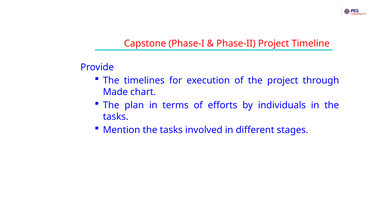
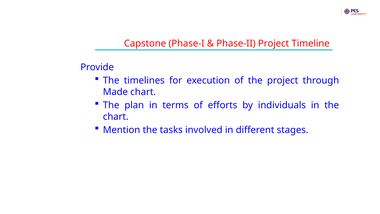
tasks: tasks -> chart (116, 117)
